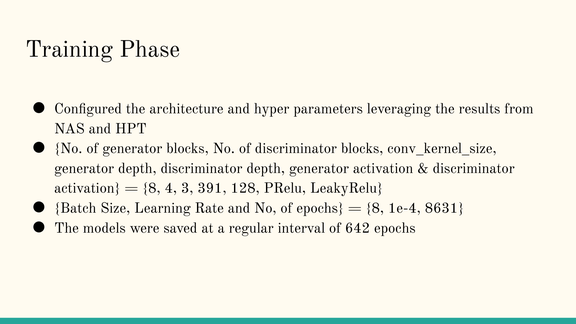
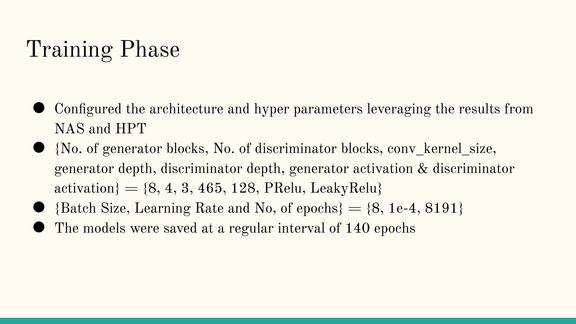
391: 391 -> 465 (212, 188)
8631: 8631 -> 8191 (444, 208)
642: 642 -> 140 (357, 228)
